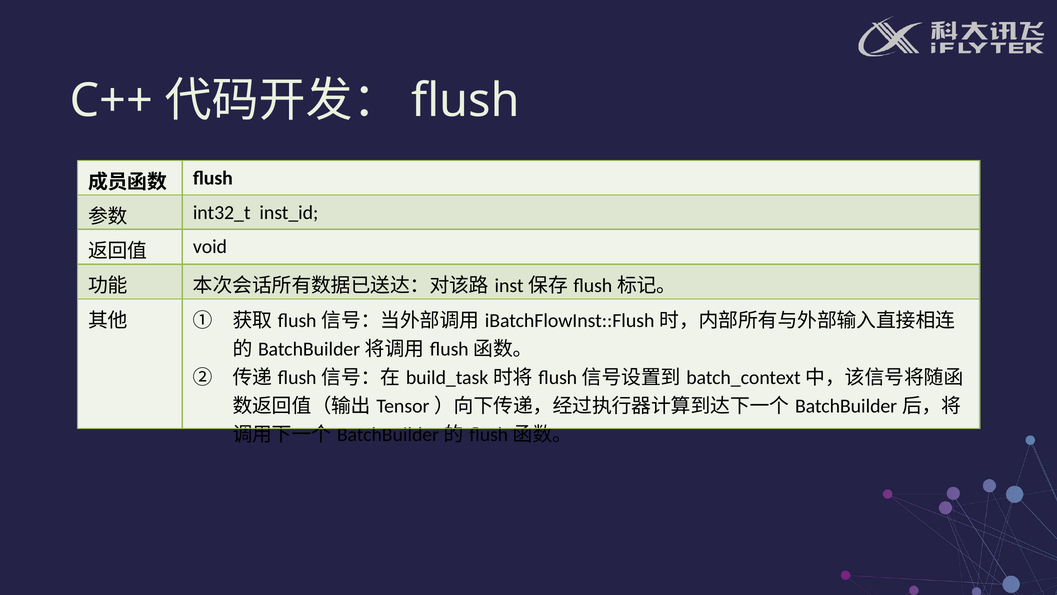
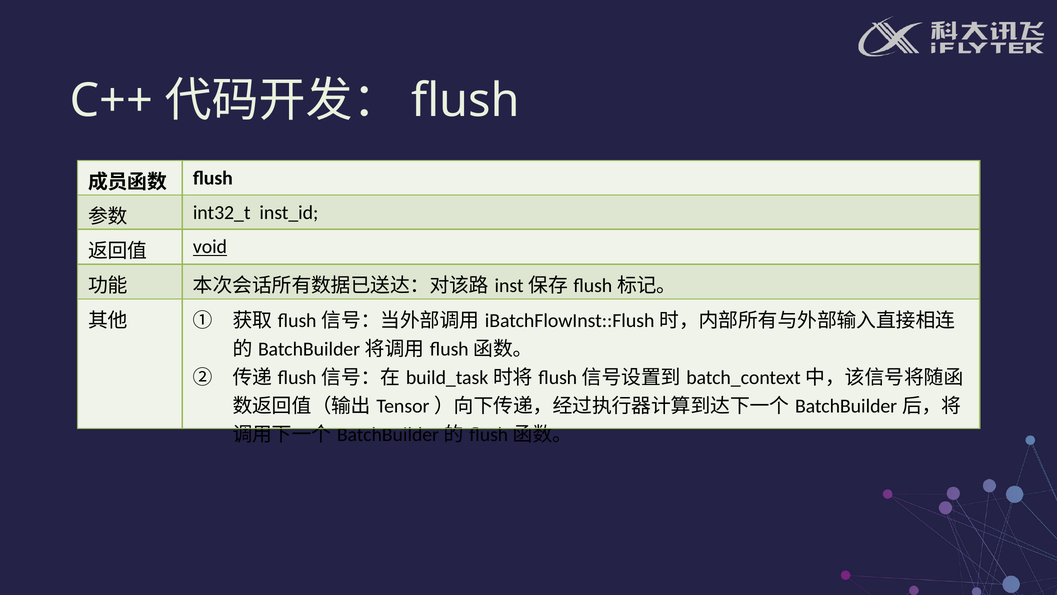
void underline: none -> present (210, 247)
